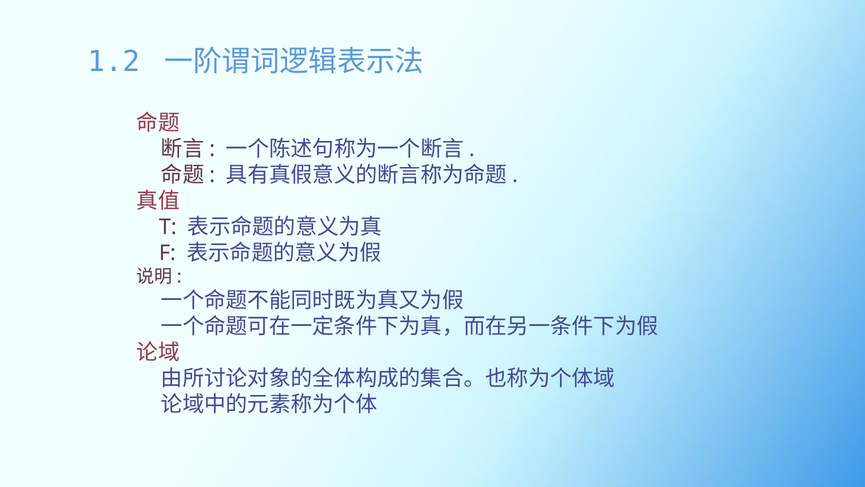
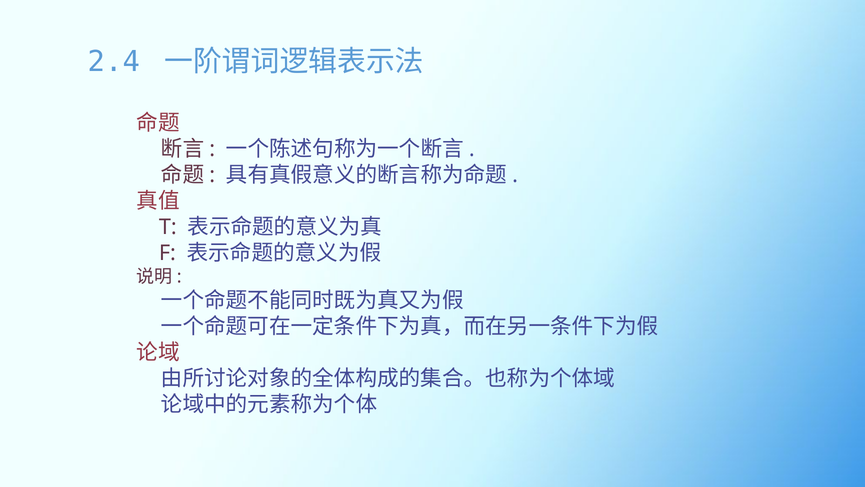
1.2: 1.2 -> 2.4 (114, 62)
